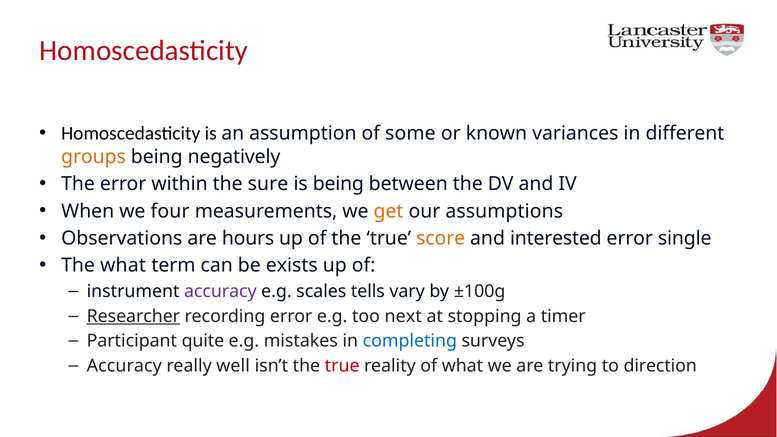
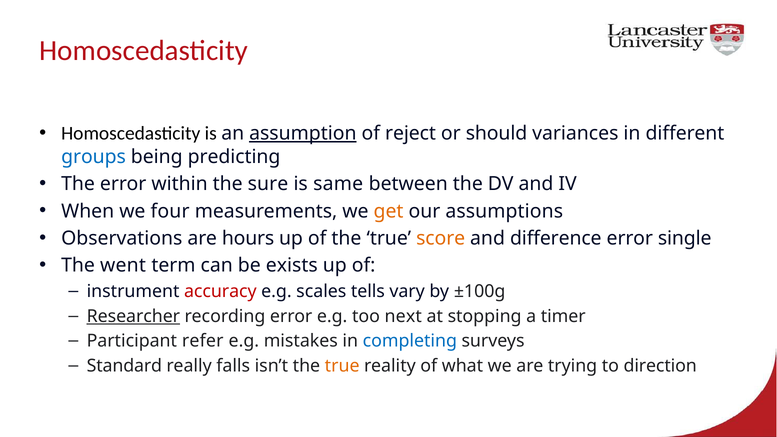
assumption underline: none -> present (303, 133)
some: some -> reject (411, 133)
known: known -> should (496, 133)
groups colour: orange -> blue (94, 157)
negatively: negatively -> predicting (234, 157)
is being: being -> same (338, 184)
interested: interested -> difference (556, 238)
The what: what -> went (123, 266)
accuracy colour: purple -> red (220, 291)
quite: quite -> refer (203, 341)
Accuracy: Accuracy -> Standard (124, 366)
well: well -> falls (233, 366)
true colour: red -> orange (342, 366)
